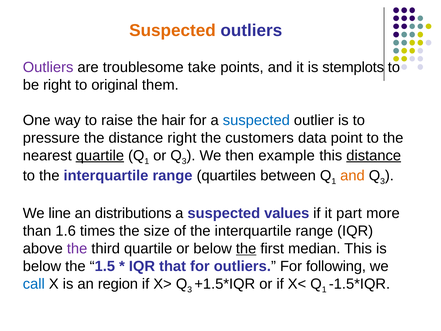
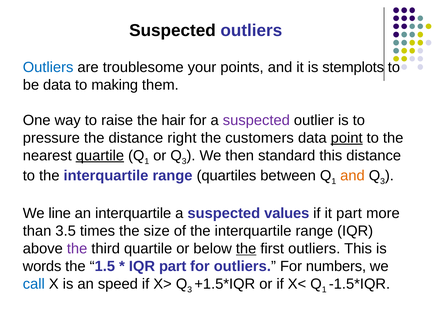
Suspected colour: orange -> black (172, 31)
Outliers colour: purple -> blue (48, 67)
take: take -> your (202, 67)
be right: right -> data (57, 85)
original: original -> making (115, 85)
suspected colour: blue -> purple (256, 120)
point underline: none -> present (347, 138)
example: example -> standard (287, 155)
distance underline: present -> none (374, 155)
an distributions: distributions -> interquartile (133, 213)
1.6: 1.6 -> 3.5 (66, 231)
first median: median -> outliers (314, 248)
below: below -> words (42, 266)
IQR that: that -> part (173, 266)
following: following -> numbers (336, 266)
region: region -> speed (118, 284)
